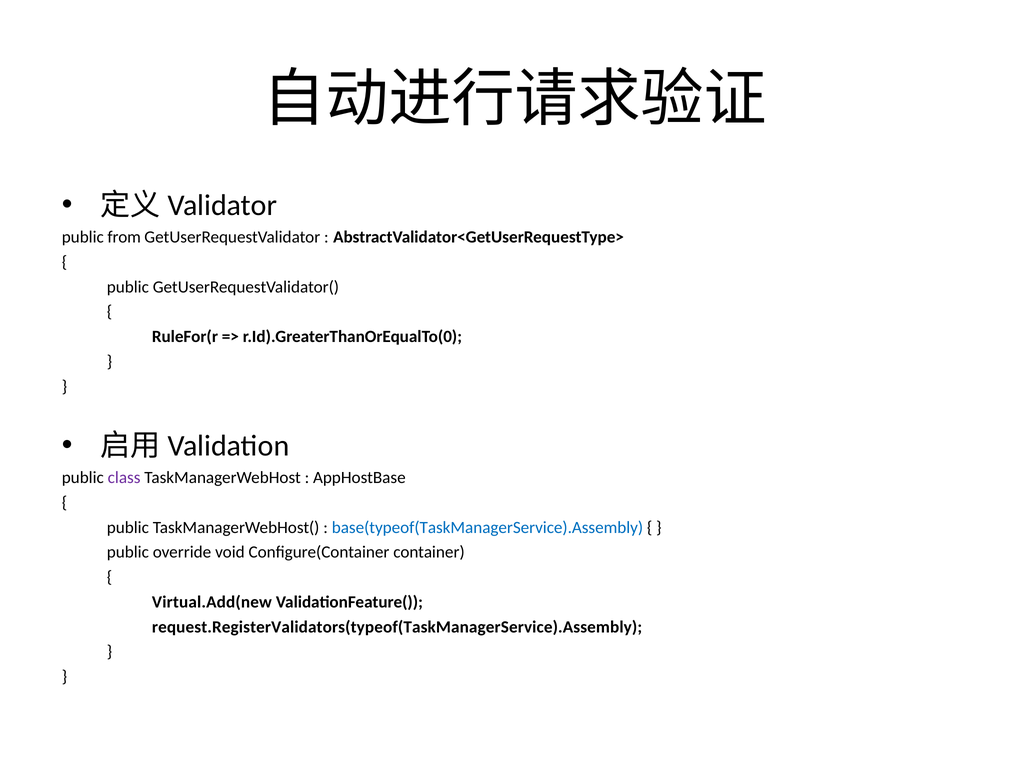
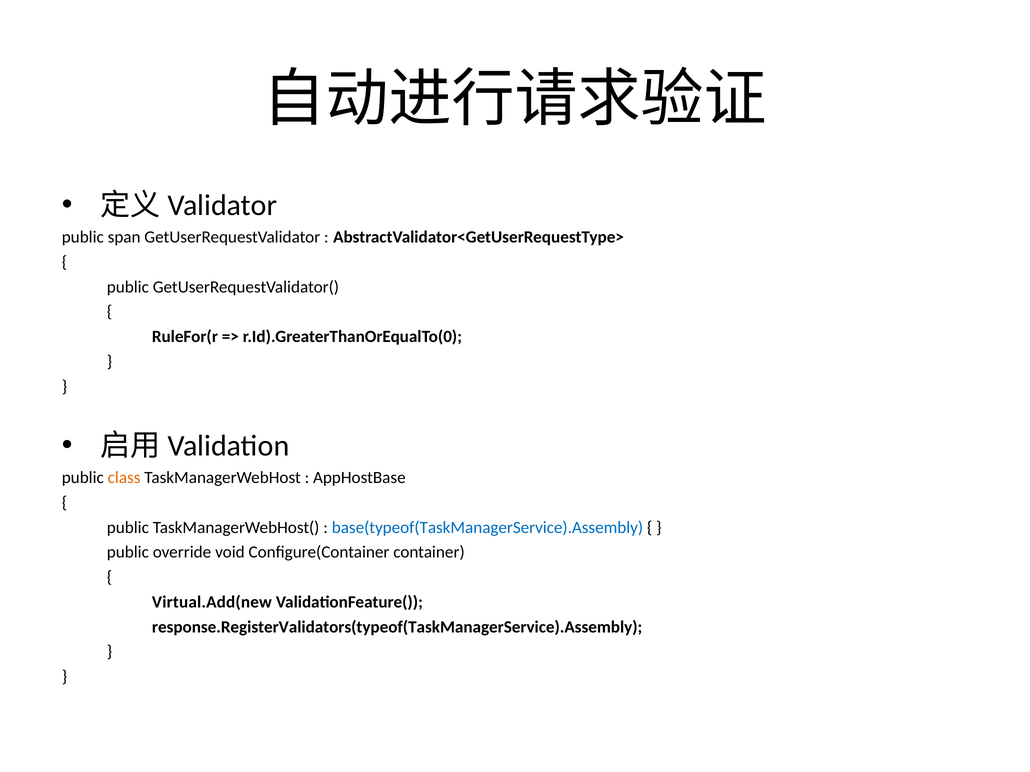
from: from -> span (124, 237)
class colour: purple -> orange (124, 478)
request.RegisterValidators(typeof(TaskManagerService).Assembly: request.RegisterValidators(typeof(TaskManagerService).Assembly -> response.RegisterValidators(typeof(TaskManagerService).Assembly (397, 627)
